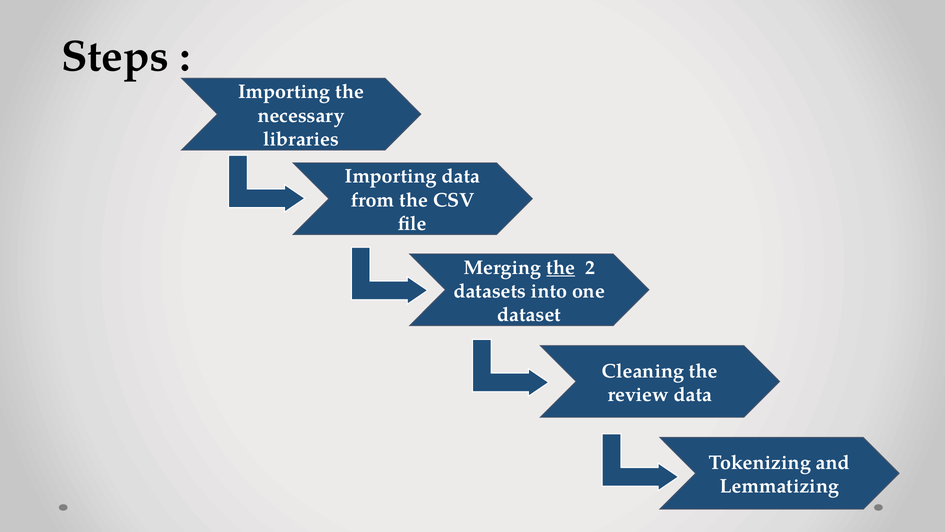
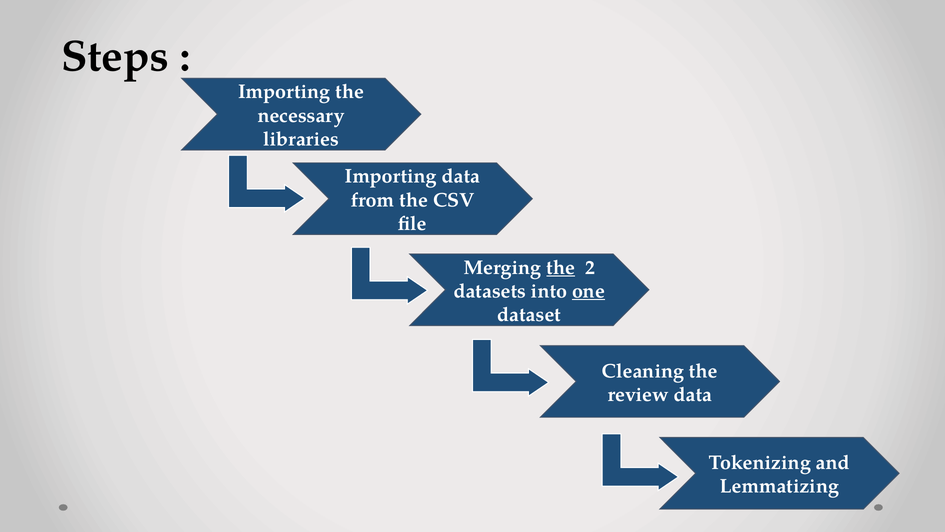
one underline: none -> present (588, 291)
